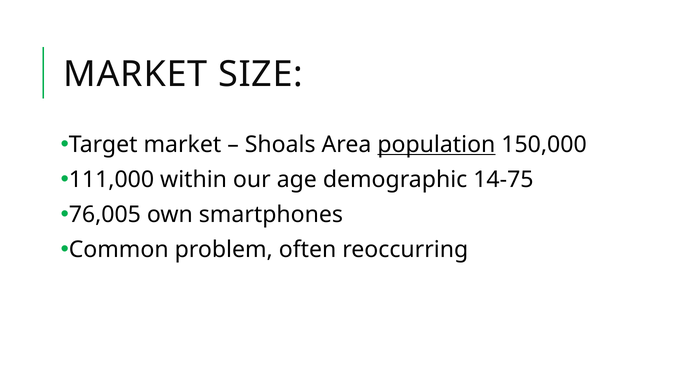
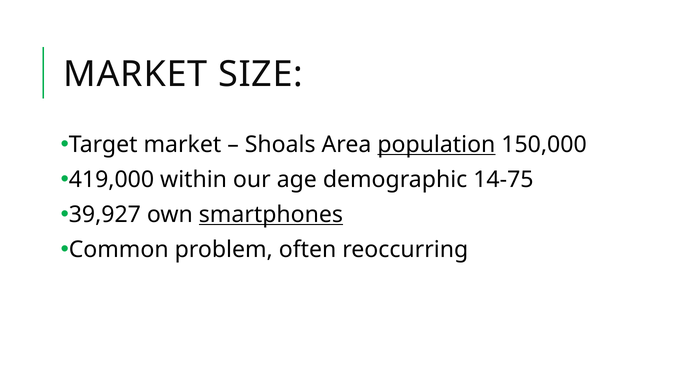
111,000: 111,000 -> 419,000 (111, 180)
76,005: 76,005 -> 39,927 (105, 215)
smartphones underline: none -> present (271, 215)
